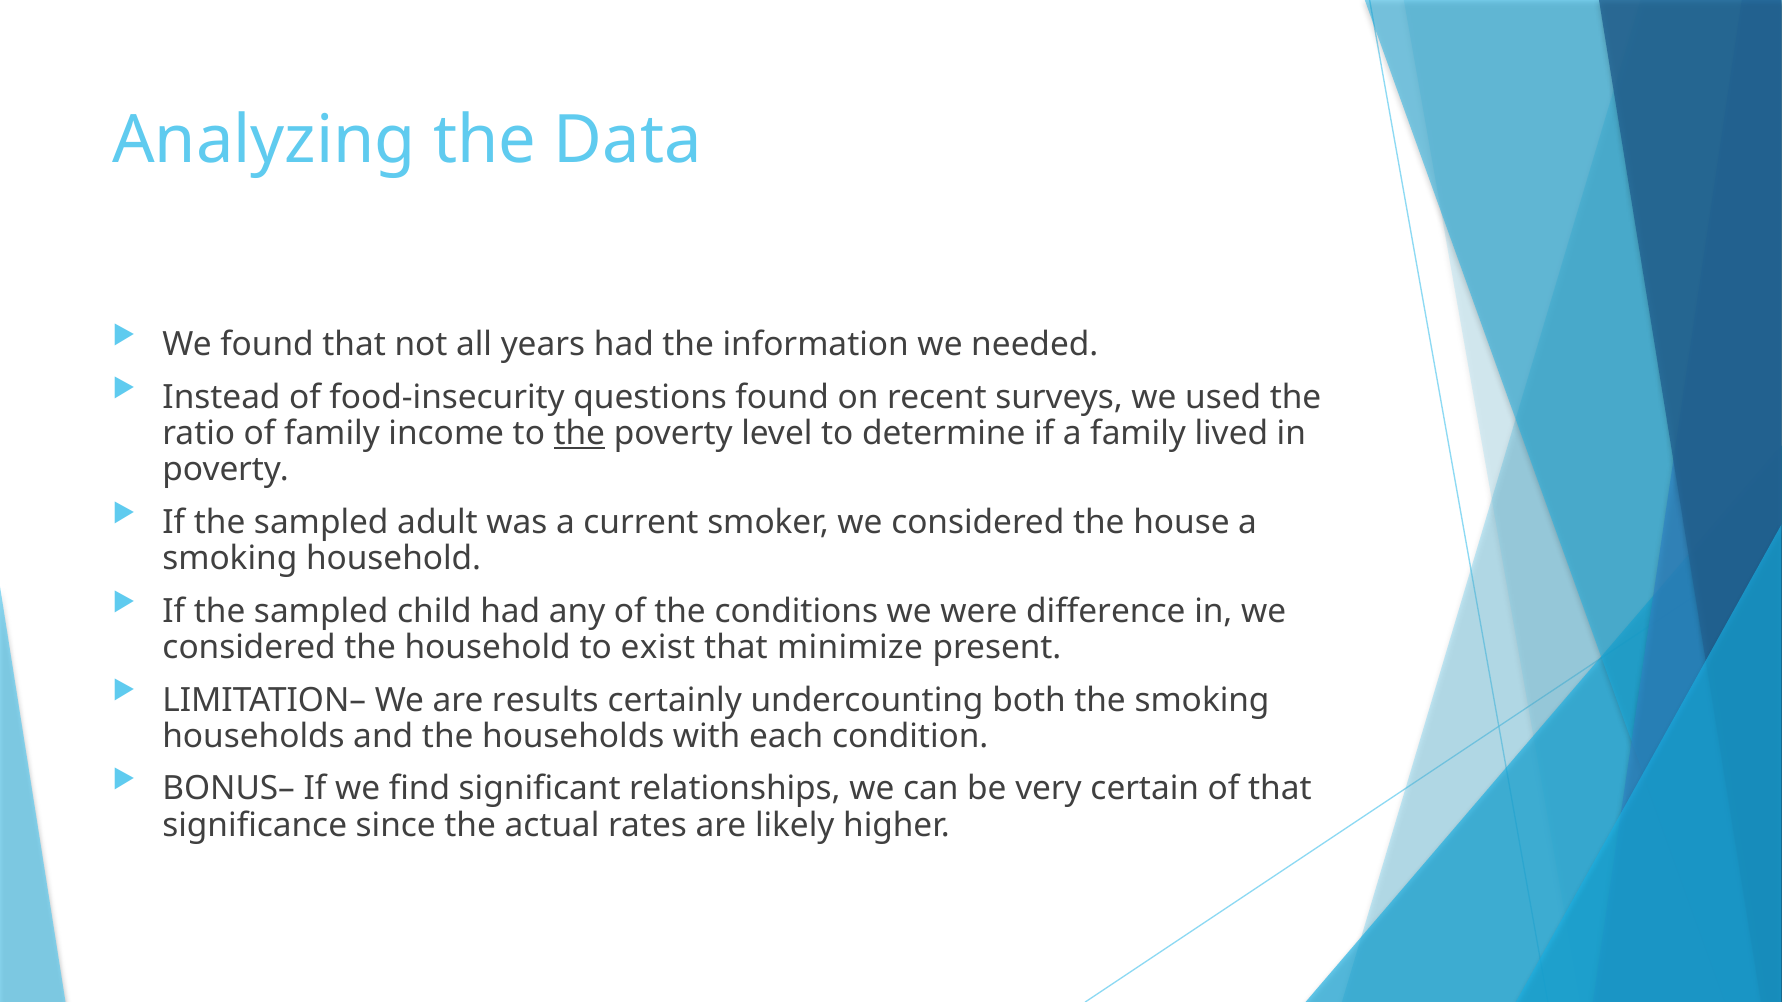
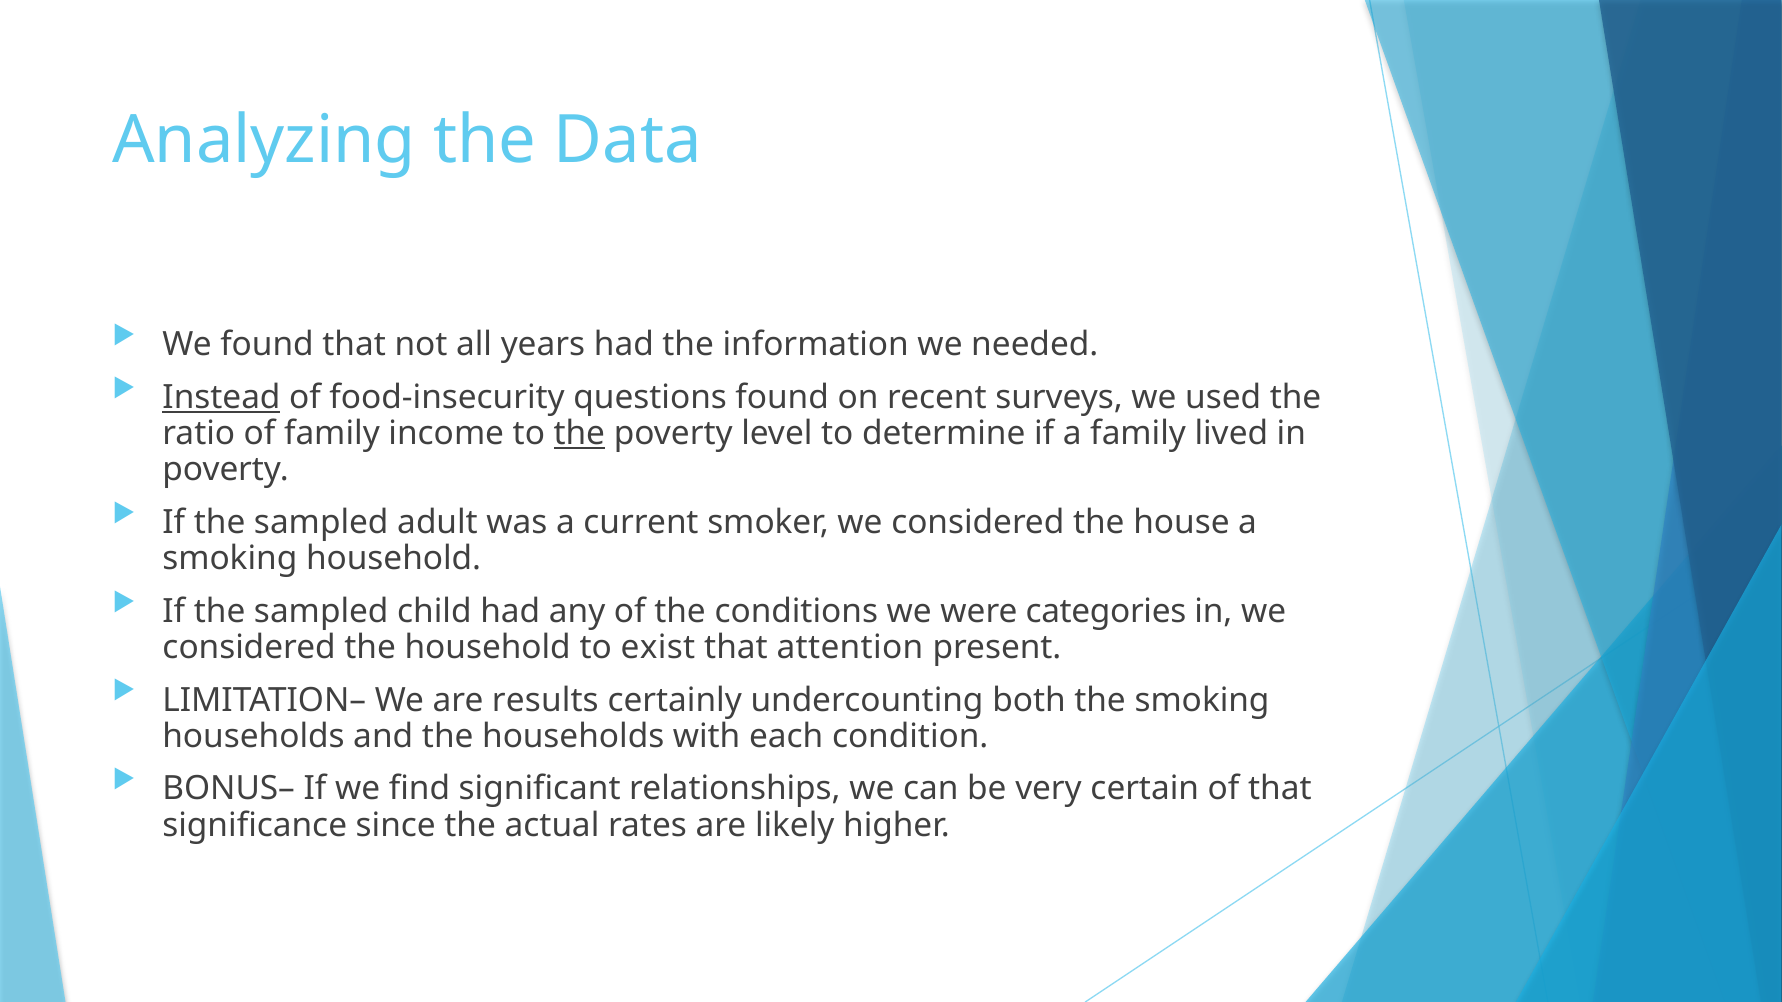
Instead underline: none -> present (222, 398)
difference: difference -> categories (1106, 611)
minimize: minimize -> attention (850, 648)
